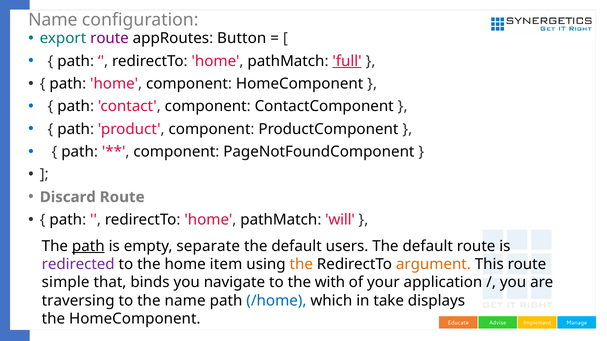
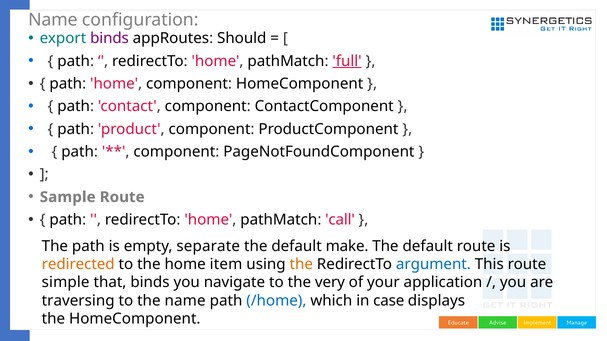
export route: route -> binds (110, 38)
Button: Button -> Should (242, 38)
Discard: Discard -> Sample (68, 197)
will: will -> call (340, 220)
path underline: present -> none (88, 246)
users: users -> make (347, 246)
redirected colour: purple -> orange (78, 265)
argument colour: orange -> blue (433, 265)
with: with -> very (330, 283)
take: take -> case (389, 301)
